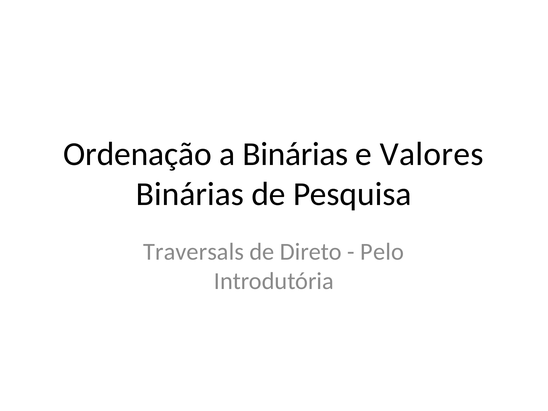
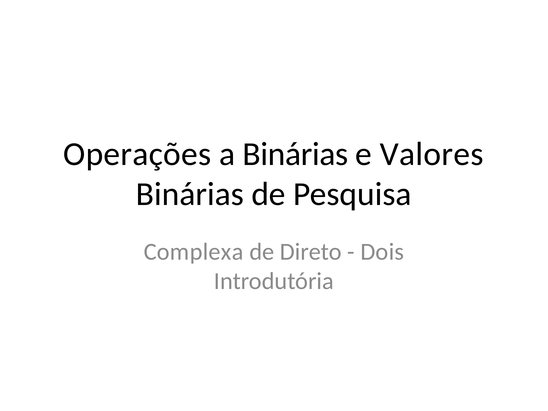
Ordenação: Ordenação -> Operações (137, 154)
Traversals: Traversals -> Complexa (194, 252)
Pelo: Pelo -> Dois (382, 252)
